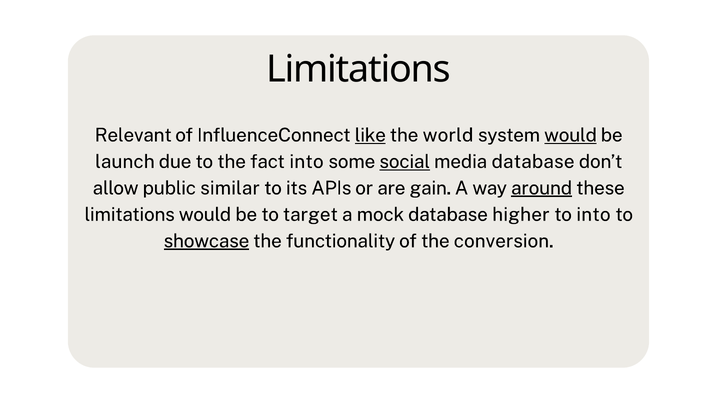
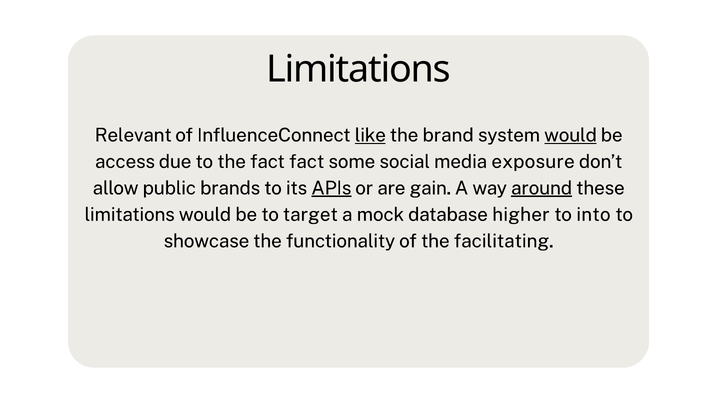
world: world -> brand (448, 135)
launch: launch -> access (125, 162)
fact into: into -> fact (307, 162)
social underline: present -> none (405, 162)
media database: database -> exposure (533, 162)
similar: similar -> brands (230, 188)
APIs underline: none -> present (331, 188)
showcase underline: present -> none (206, 241)
conversion: conversion -> facilitating (504, 241)
